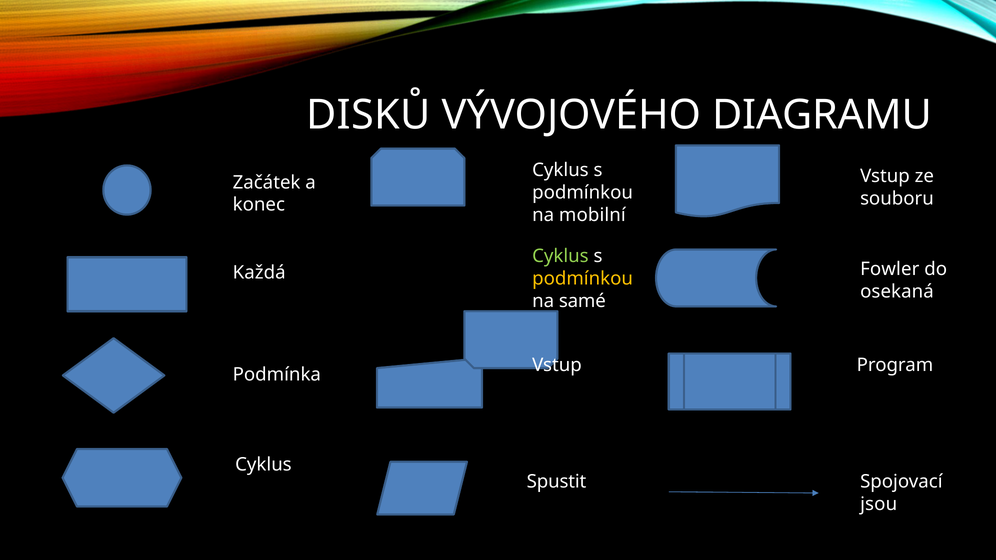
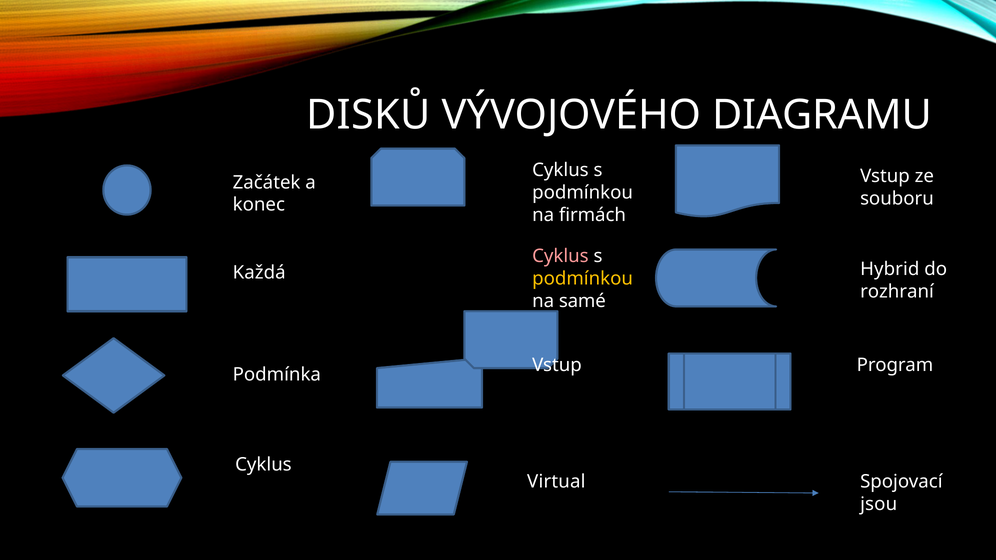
mobilní: mobilní -> firmách (592, 215)
Cyklus colour: light green -> pink (560, 256)
Fowler: Fowler -> Hybrid (890, 269)
osekaná: osekaná -> rozhraní (897, 292)
Spustit: Spustit -> Virtual (556, 482)
